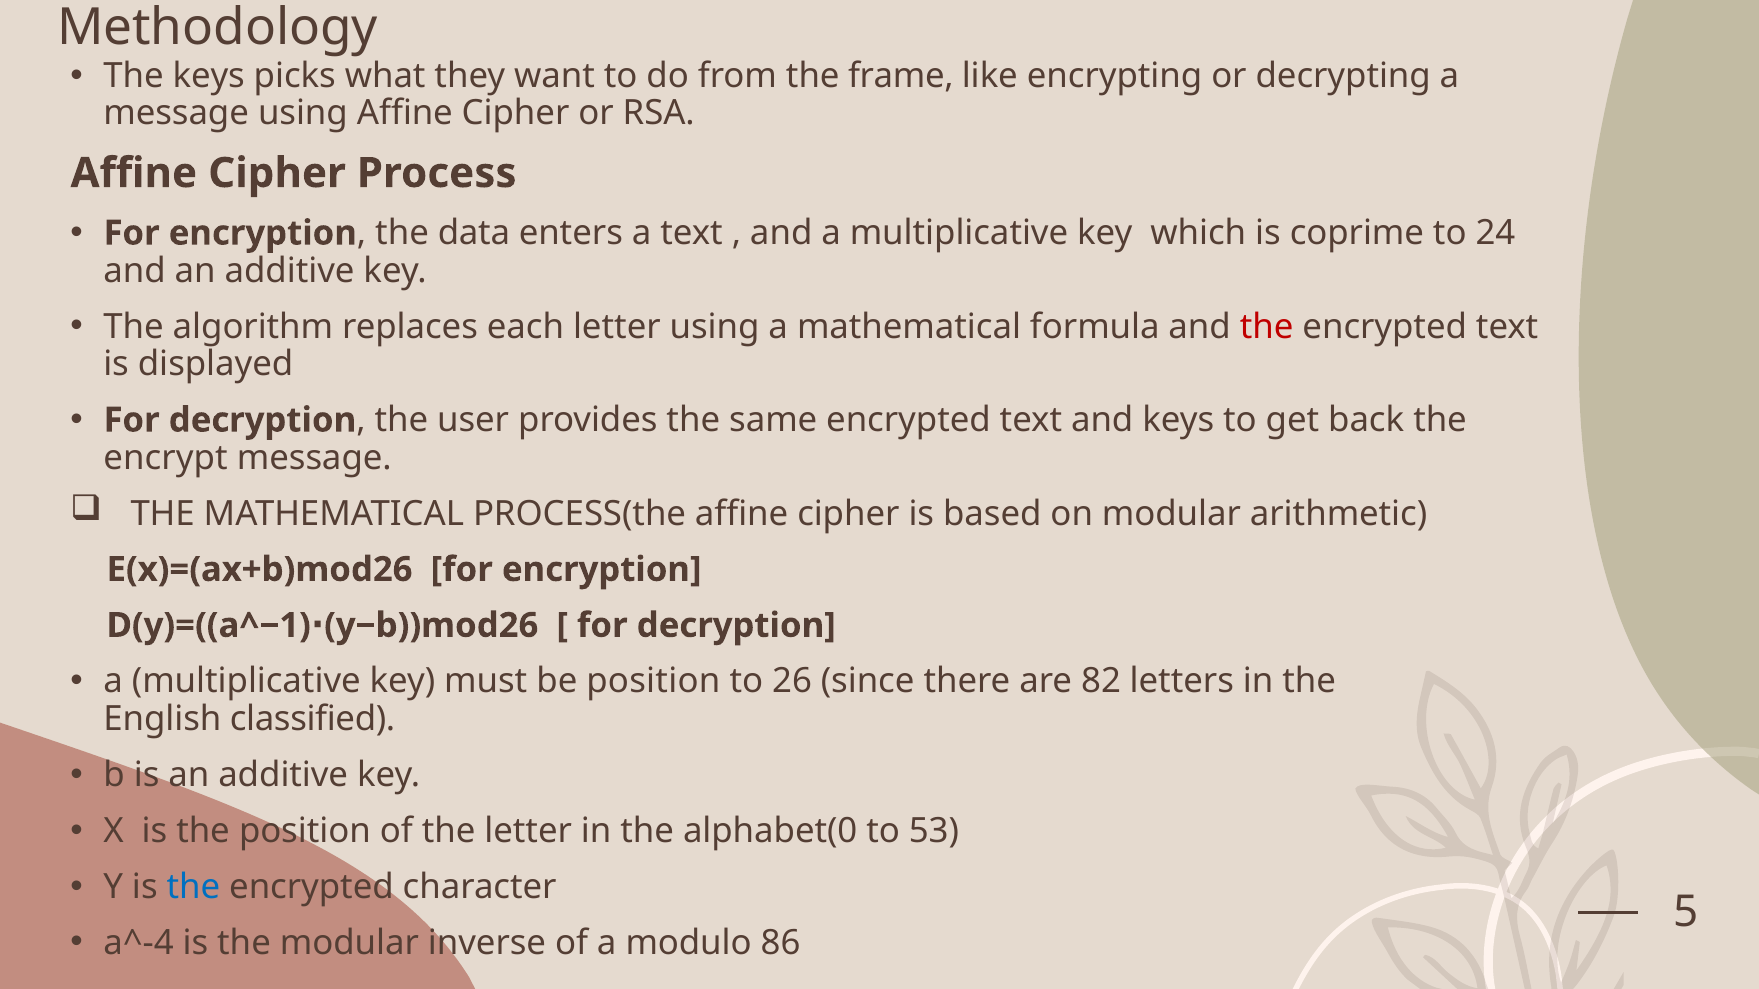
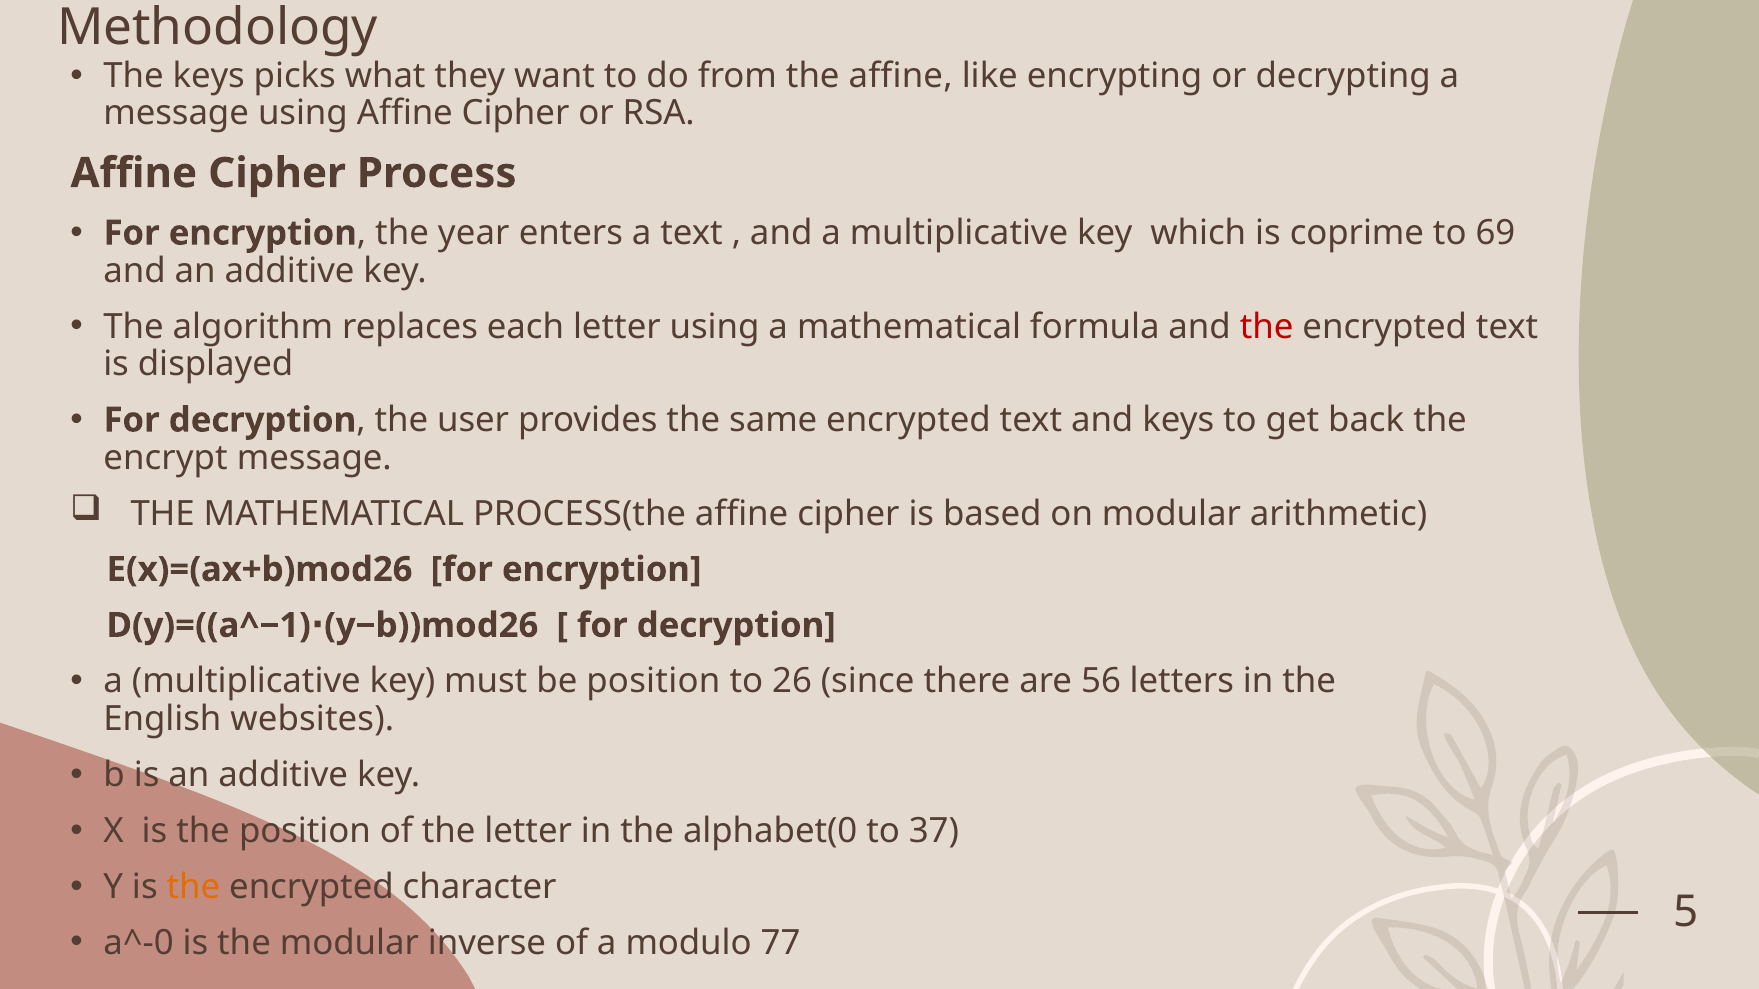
the frame: frame -> affine (901, 76)
data: data -> year (474, 233)
24: 24 -> 69 (1495, 233)
82: 82 -> 56 (1101, 682)
classified: classified -> websites (312, 719)
53: 53 -> 37 (934, 831)
the colour: blue -> orange (193, 887)
a^-4: a^-4 -> a^-0 (139, 943)
86: 86 -> 77 (781, 943)
